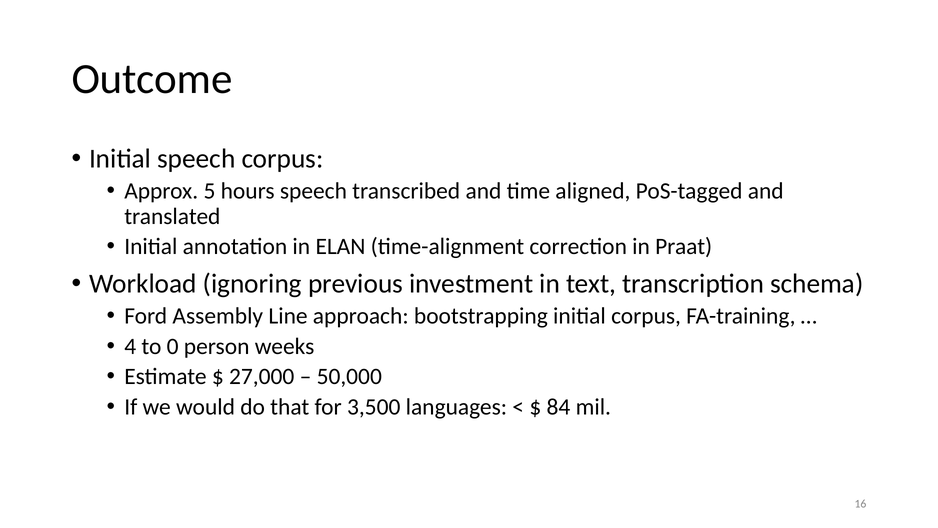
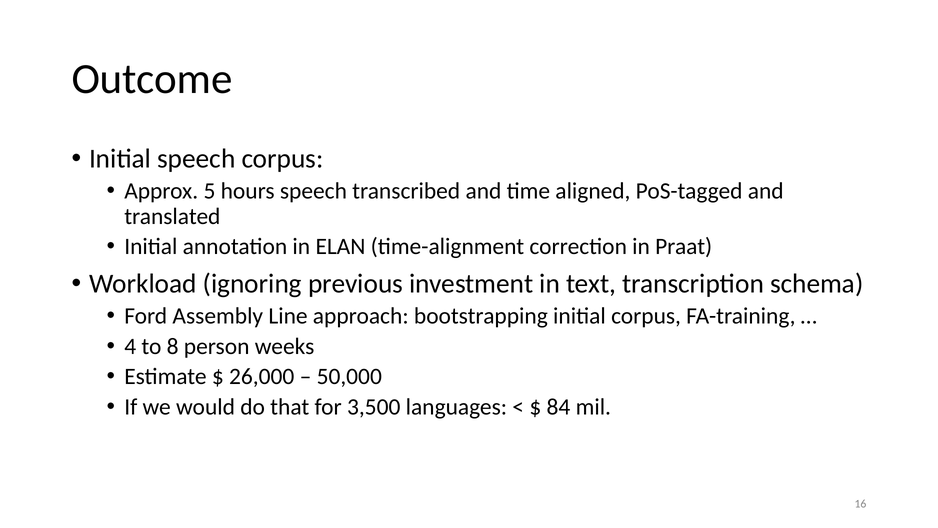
0: 0 -> 8 (173, 346)
27,000: 27,000 -> 26,000 (262, 376)
